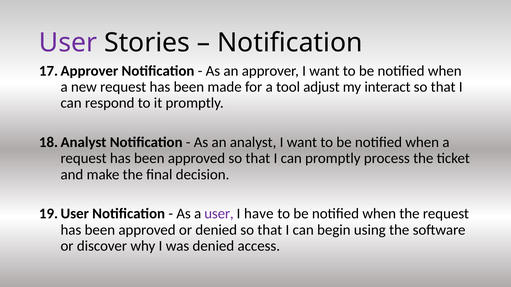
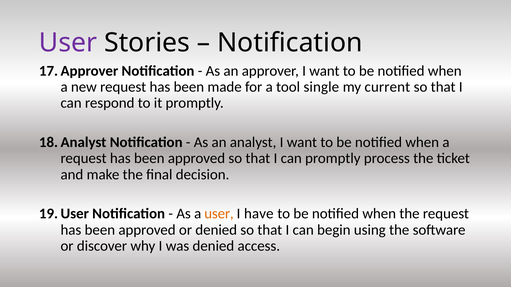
adjust: adjust -> single (321, 87)
interact: interact -> current (387, 87)
user colour: purple -> orange (219, 214)
